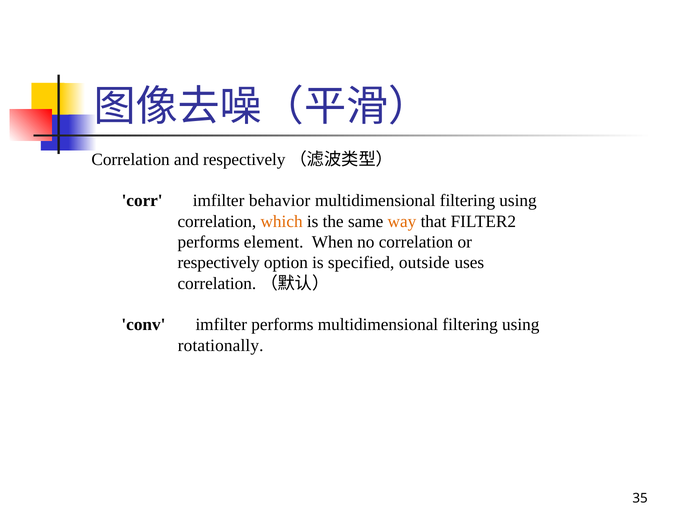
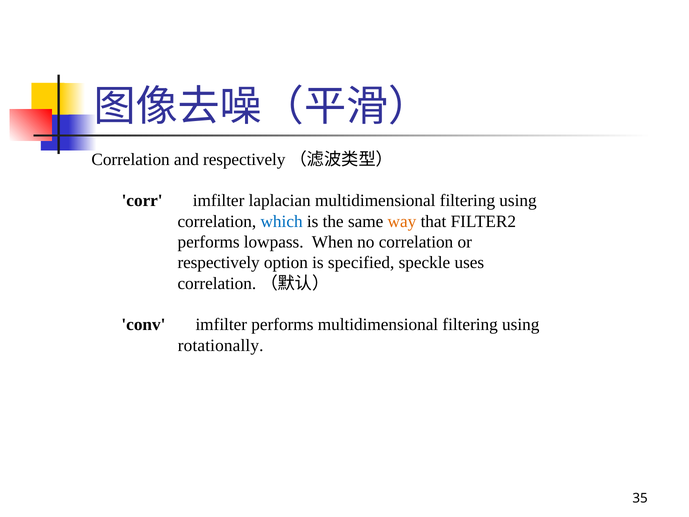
behavior: behavior -> laplacian (280, 201)
which colour: orange -> blue (282, 221)
element: element -> lowpass (274, 242)
outside: outside -> speckle (424, 263)
